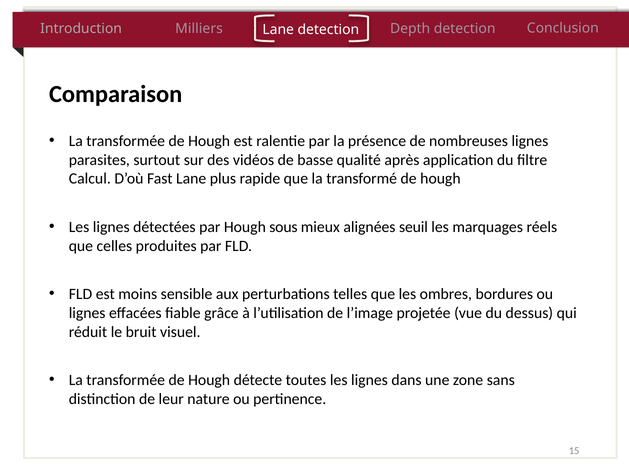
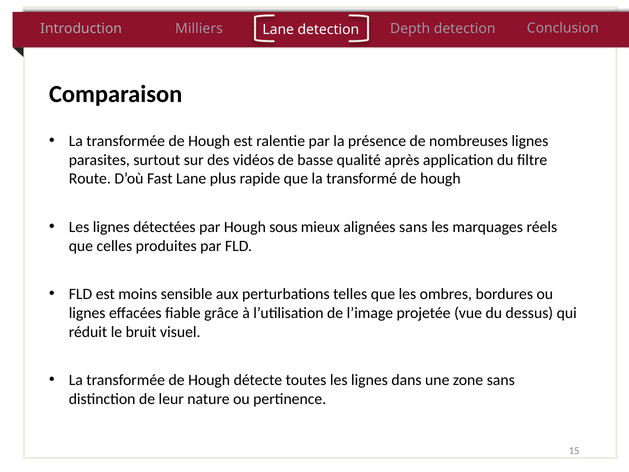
Calcul: Calcul -> Route (90, 179)
alignées seuil: seuil -> sans (413, 227)
